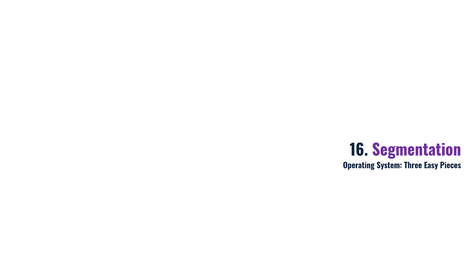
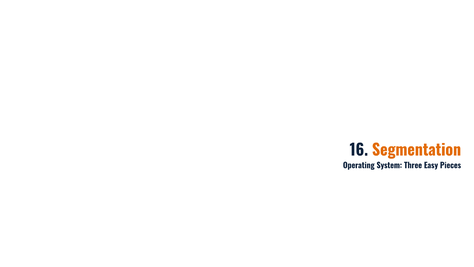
Segmentation colour: purple -> orange (417, 150)
